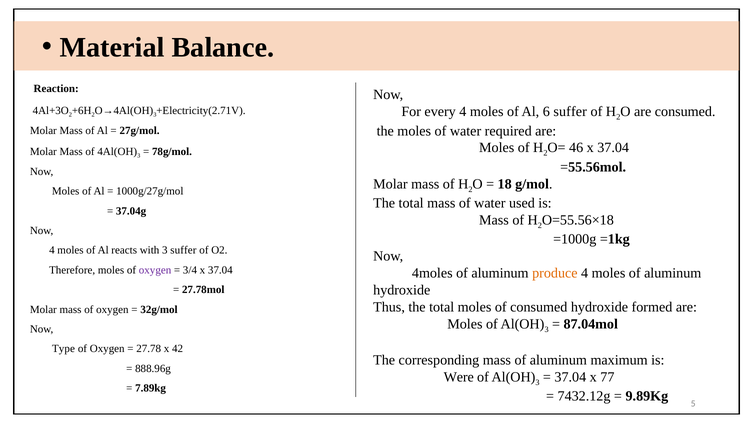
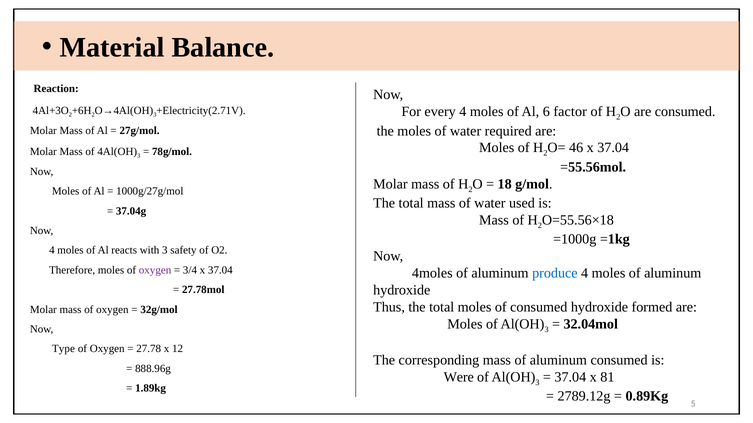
6 suffer: suffer -> factor (570, 112)
3 suffer: suffer -> safety (183, 251)
produce colour: orange -> blue (555, 274)
87.04mol: 87.04mol -> 32.04mol (591, 324)
42: 42 -> 12 (178, 349)
aluminum maximum: maximum -> consumed (619, 361)
77: 77 -> 81 (607, 377)
7.89kg: 7.89kg -> 1.89kg (151, 389)
7432.12g: 7432.12g -> 2789.12g (584, 397)
9.89Kg: 9.89Kg -> 0.89Kg (647, 397)
